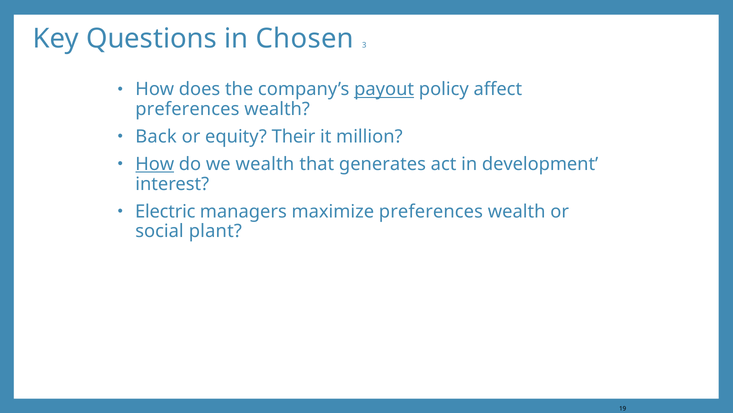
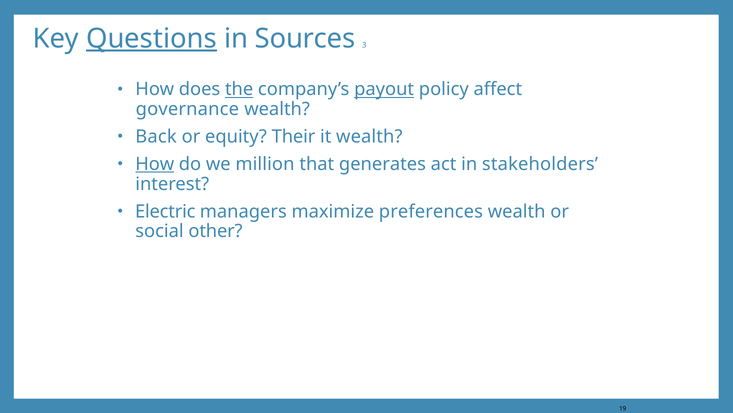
Questions underline: none -> present (151, 39)
Chosen: Chosen -> Sources (305, 39)
the underline: none -> present (239, 89)
preferences: preferences -> governance (187, 109)
it million: million -> wealth (369, 136)
we wealth: wealth -> million (265, 164)
development: development -> stakeholders (540, 164)
plant: plant -> other (216, 231)
